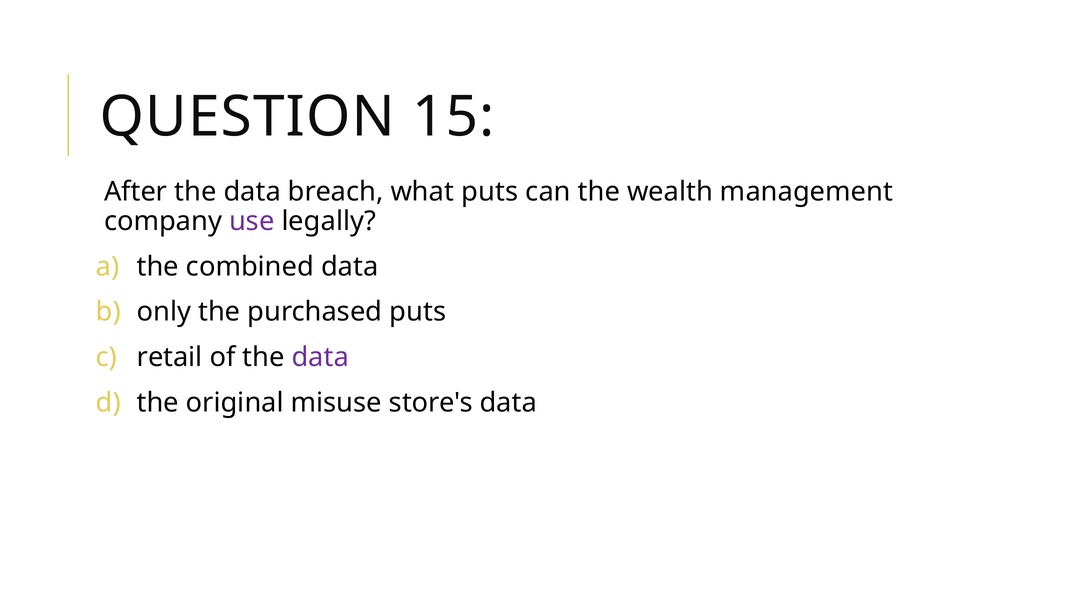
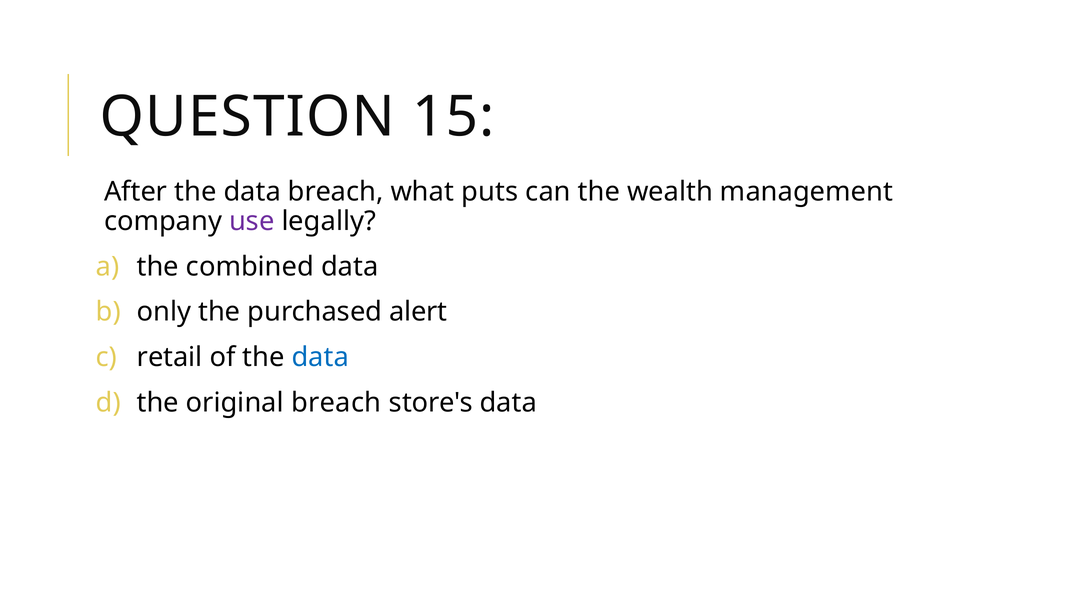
purchased puts: puts -> alert (418, 312)
data colour: purple -> blue (320, 357)
original misuse: misuse -> breach (336, 403)
